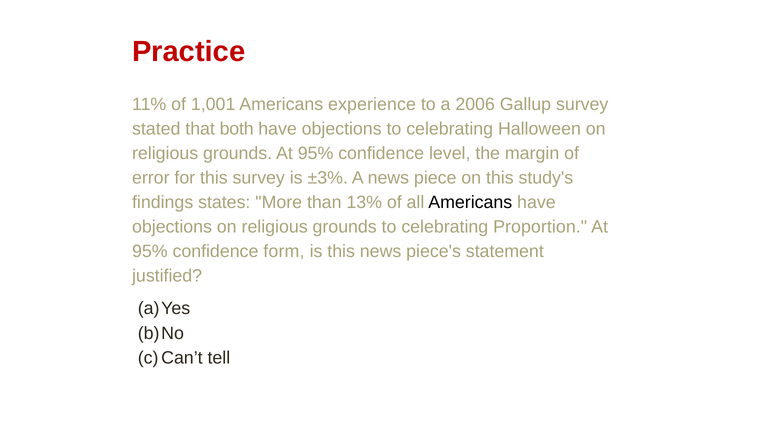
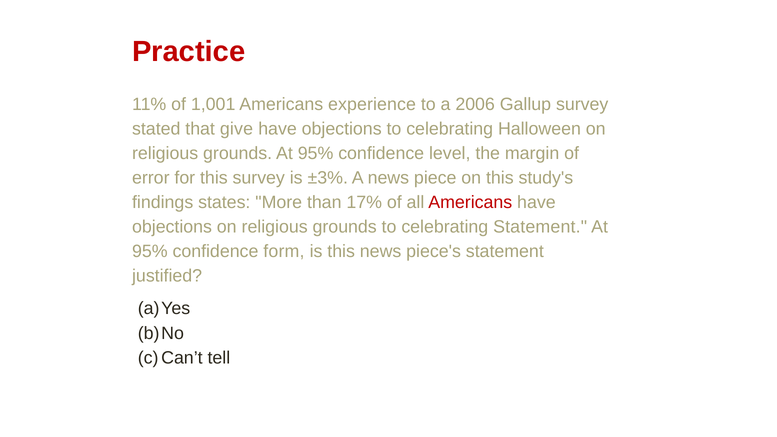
both: both -> give (236, 129)
13%: 13% -> 17% (364, 202)
Americans colour: black -> red (470, 202)
celebrating Proportion: Proportion -> Statement (540, 227)
